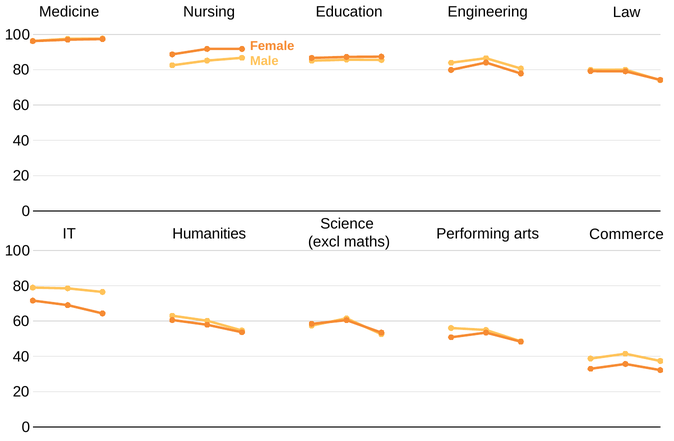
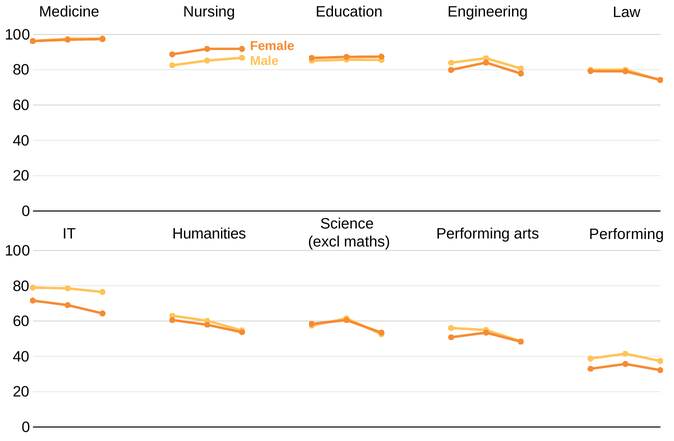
arts Commerce: Commerce -> Performing (626, 234)
